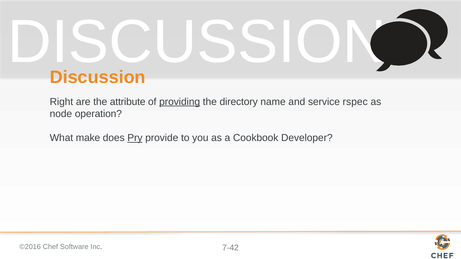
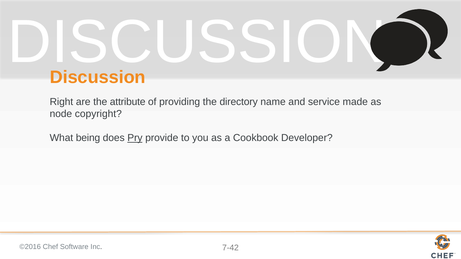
providing underline: present -> none (180, 102)
rspec: rspec -> made (355, 102)
operation: operation -> copyright (98, 114)
make: make -> being (88, 138)
